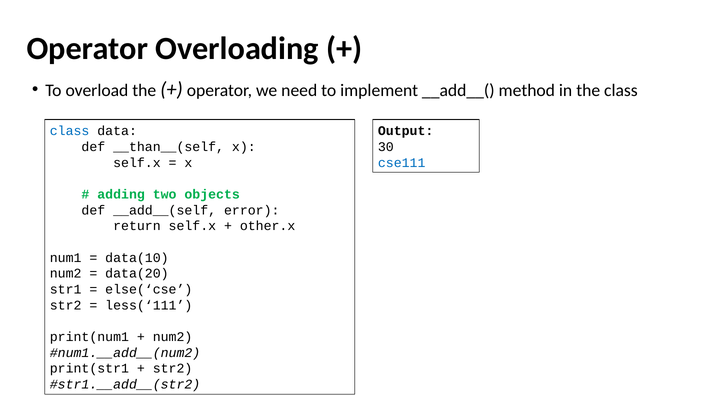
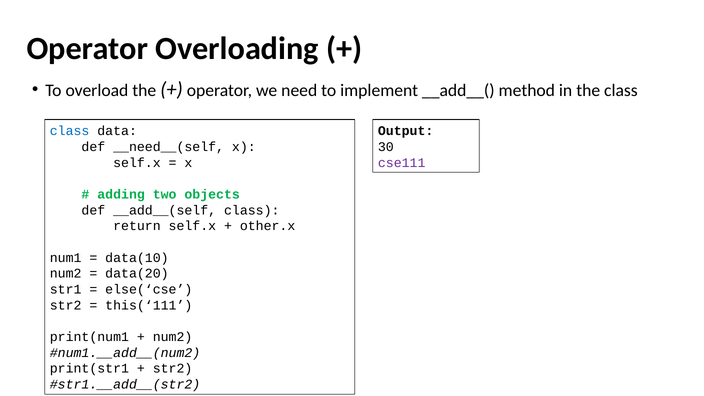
__than__(self: __than__(self -> __need__(self (169, 147)
cse111 colour: blue -> purple (402, 163)
__add__(self error: error -> class (252, 210)
less(‘111: less(‘111 -> this(‘111 (149, 305)
